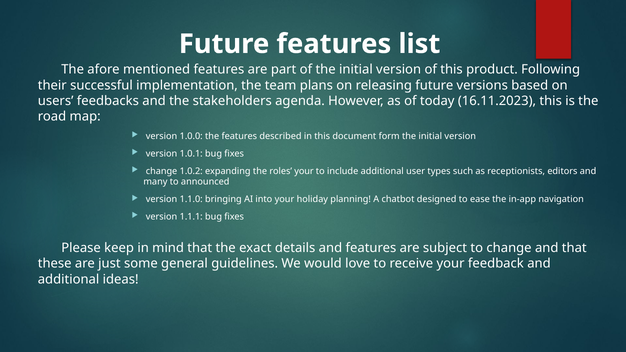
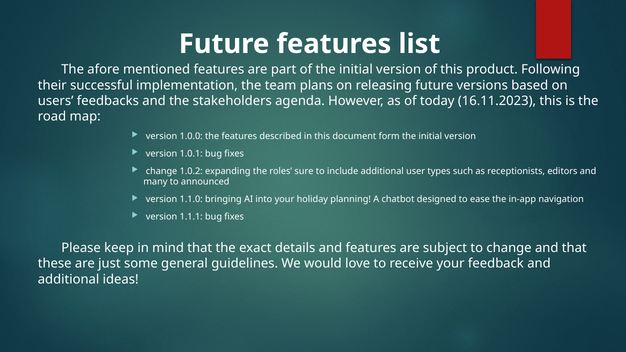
roles your: your -> sure (304, 171)
